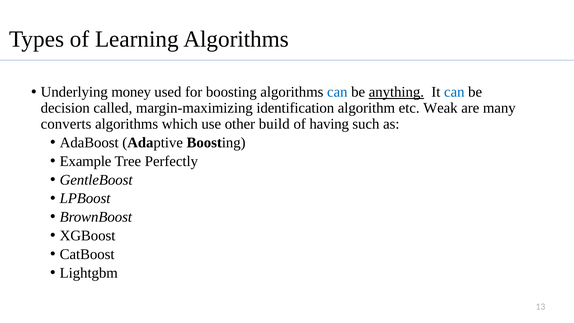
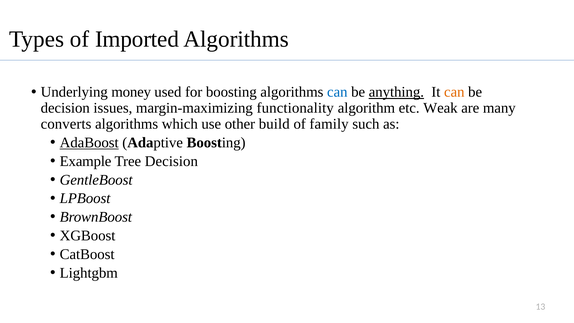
Learning: Learning -> Imported (137, 39)
can colour: blue -> orange (454, 92)
called: called -> issues (113, 108)
identification: identification -> functionality (295, 108)
having: having -> family (329, 124)
AdaBoost underline: none -> present (89, 143)
Tree Perfectly: Perfectly -> Decision (171, 161)
